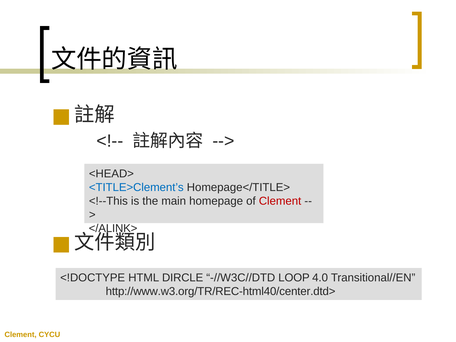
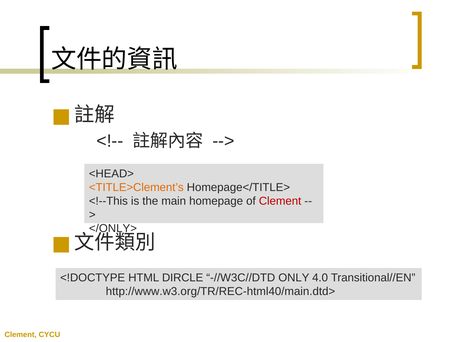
<TITLE>Clement’s colour: blue -> orange (136, 187)
</ALINK>: </ALINK> -> </ONLY> (113, 228)
LOOP: LOOP -> ONLY (294, 278)
http://www.w3.org/TR/REC-html40/center.dtd>: http://www.w3.org/TR/REC-html40/center.dtd> -> http://www.w3.org/TR/REC-html40/main.dtd> (220, 292)
